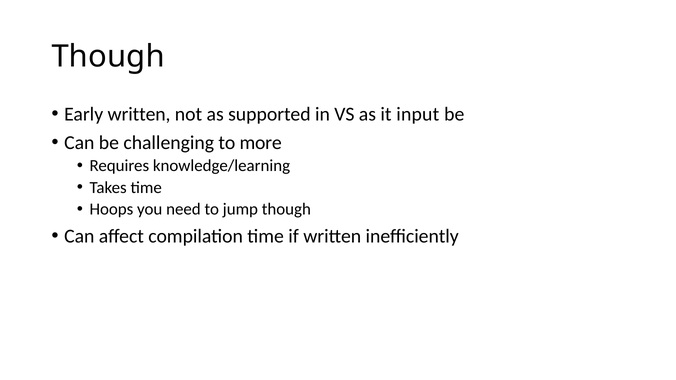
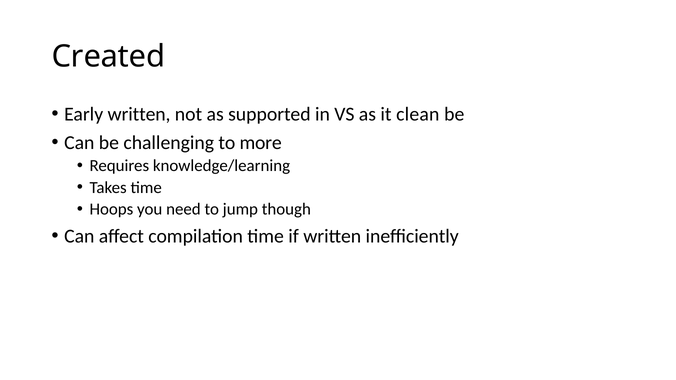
Though: Though -> Created (108, 57)
input: input -> clean (418, 114)
